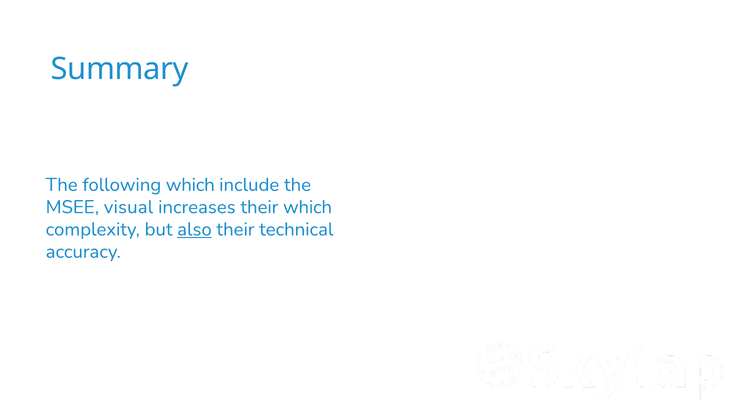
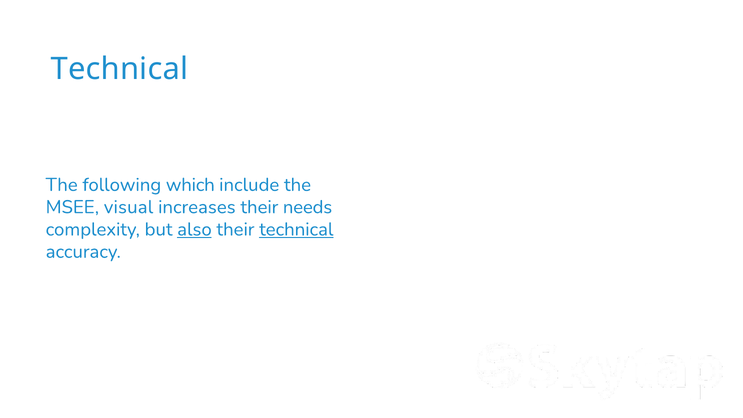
Summary: Summary -> Technical (119, 69)
their which: which -> needs (308, 207)
technical underline: none -> present (296, 229)
